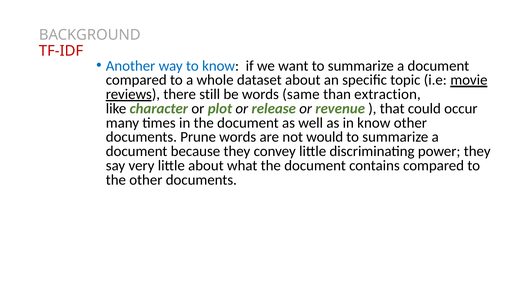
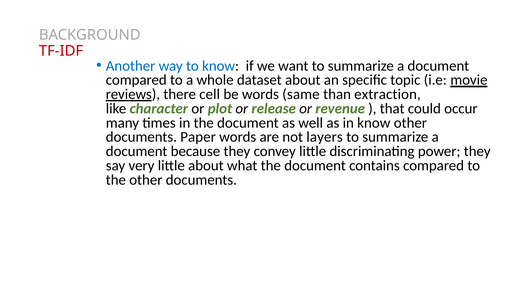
still: still -> cell (210, 94)
Prune: Prune -> Paper (198, 137)
would: would -> layers (325, 137)
